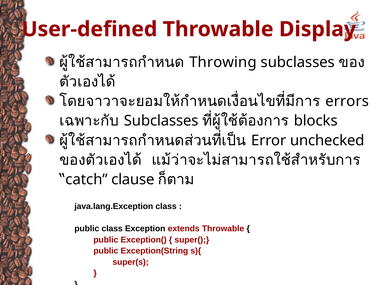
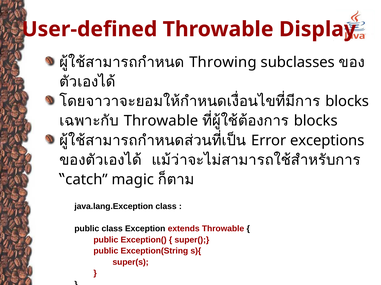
errors: errors -> blocks (347, 102)
Subclasses: Subclasses -> Throwable (161, 121)
unchecked: unchecked -> exceptions (327, 141)
clause: clause -> magic (133, 180)
